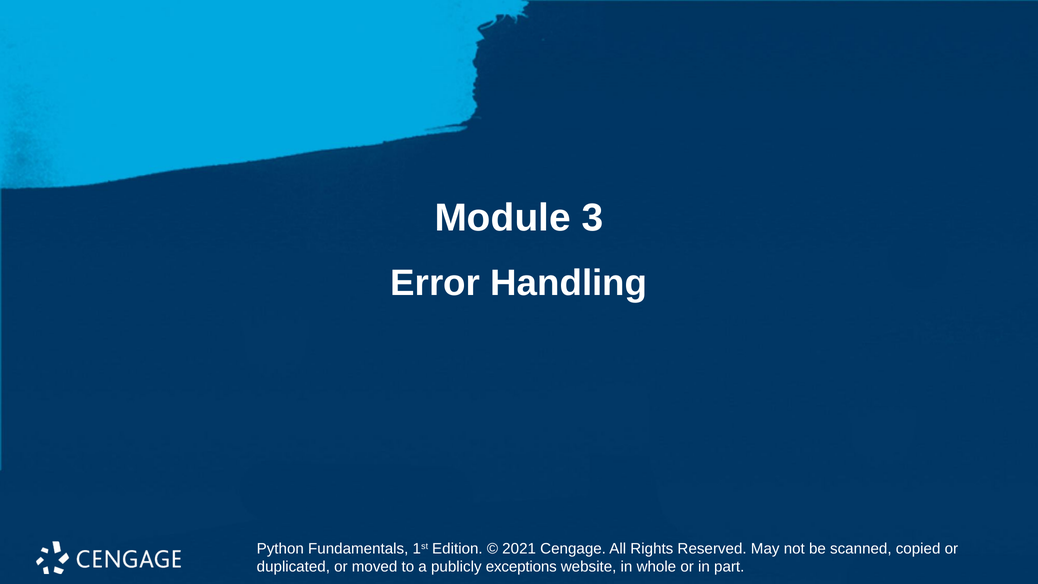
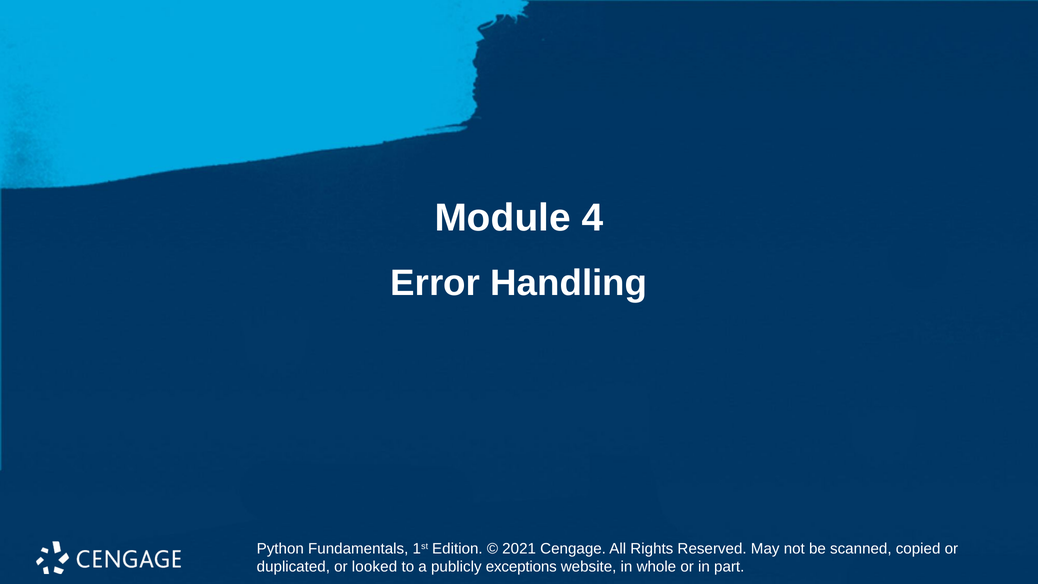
3: 3 -> 4 (592, 218)
moved: moved -> looked (375, 567)
